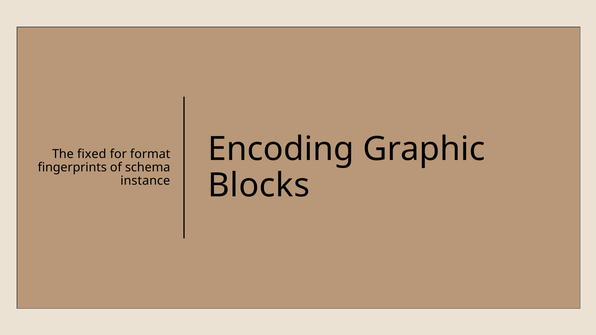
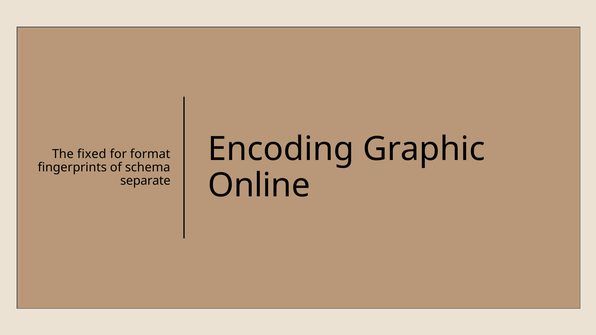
Blocks: Blocks -> Online (259, 186)
instance: instance -> separate (145, 181)
